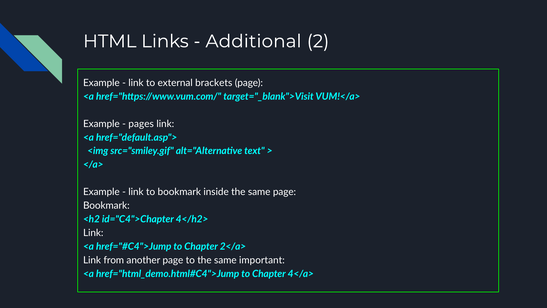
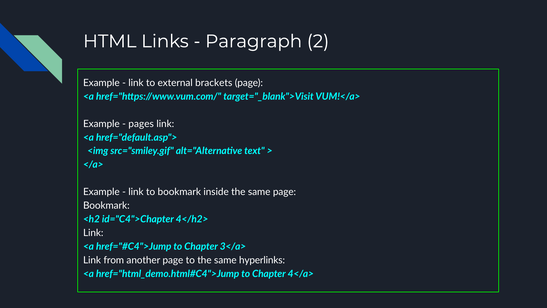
Additional: Additional -> Paragraph (254, 41)
2</a>: 2</a> -> 3</a> (233, 246)
important: important -> hyperlinks (262, 260)
